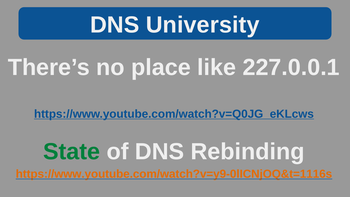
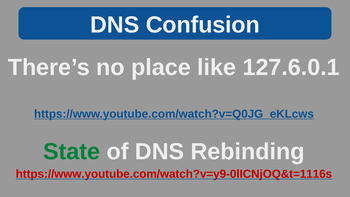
University: University -> Confusion (203, 25)
227.0.0.1: 227.0.0.1 -> 127.6.0.1 (291, 67)
https://www.youtube.com/watch?v=y9-0lICNjOQ&t=1116s colour: orange -> red (174, 174)
